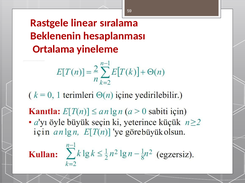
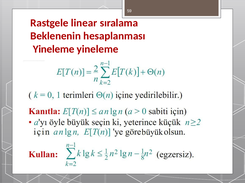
Ortalama: Ortalama -> Yineleme (54, 49)
